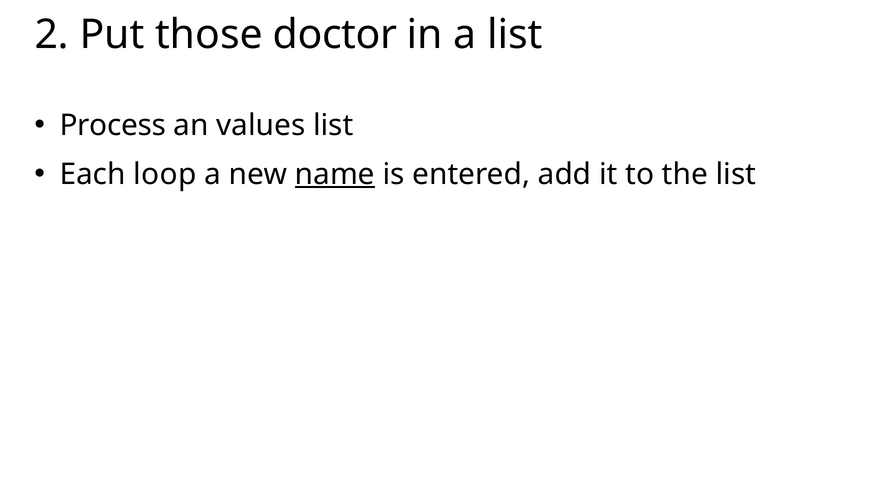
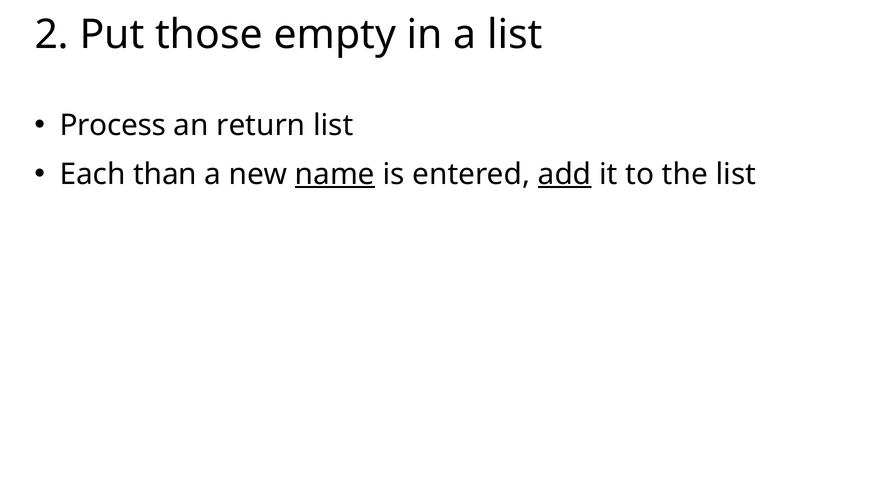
doctor: doctor -> empty (335, 35)
values: values -> return (261, 125)
loop: loop -> than (165, 174)
add underline: none -> present (565, 174)
